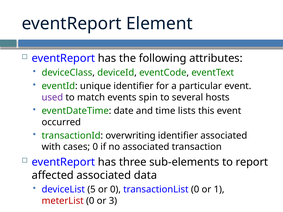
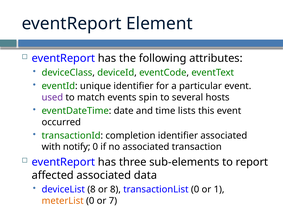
overwriting: overwriting -> completion (130, 136)
cases: cases -> notify (77, 147)
deviceList 5: 5 -> 8 (91, 190)
or 0: 0 -> 8 (115, 190)
meterList colour: red -> orange (63, 201)
3: 3 -> 7 (113, 201)
